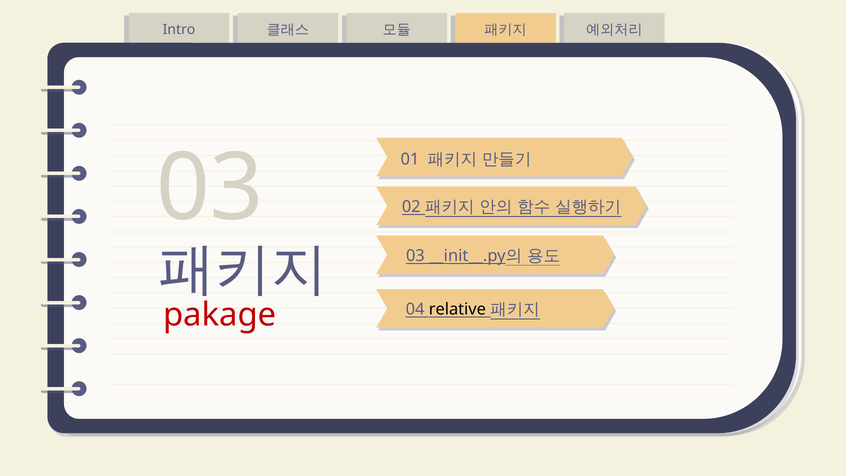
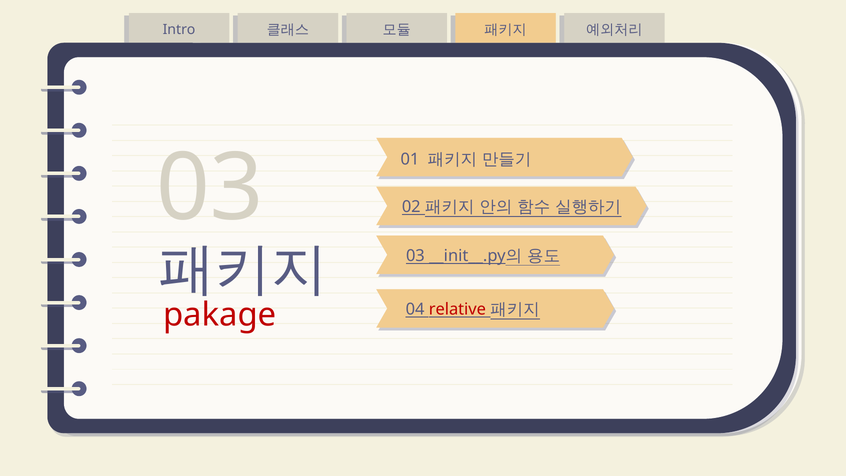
relative colour: black -> red (457, 309)
